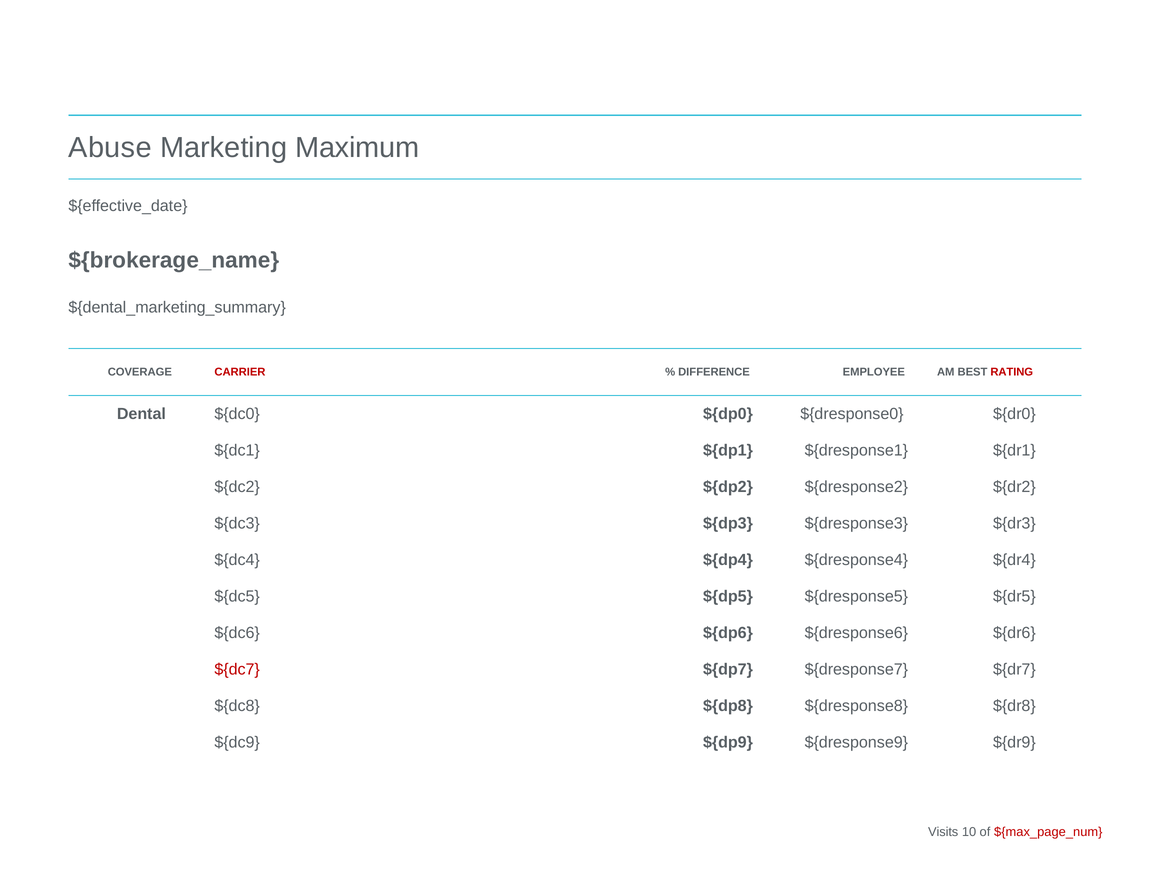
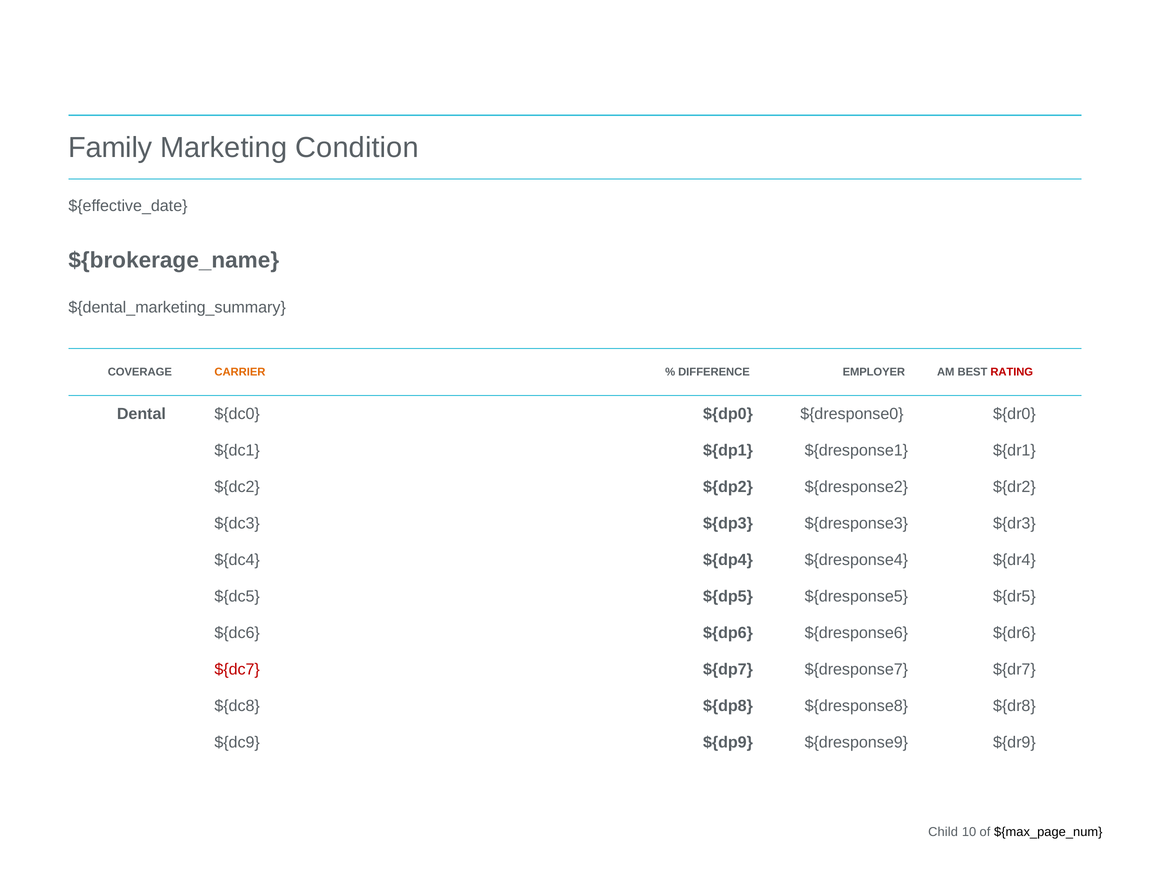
Abuse: Abuse -> Family (110, 148)
Maximum: Maximum -> Condition (357, 148)
CARRIER colour: red -> orange (240, 372)
EMPLOYEE: EMPLOYEE -> EMPLOYER (874, 372)
Visits: Visits -> Child (943, 832)
${max_page_num colour: red -> black (1048, 832)
